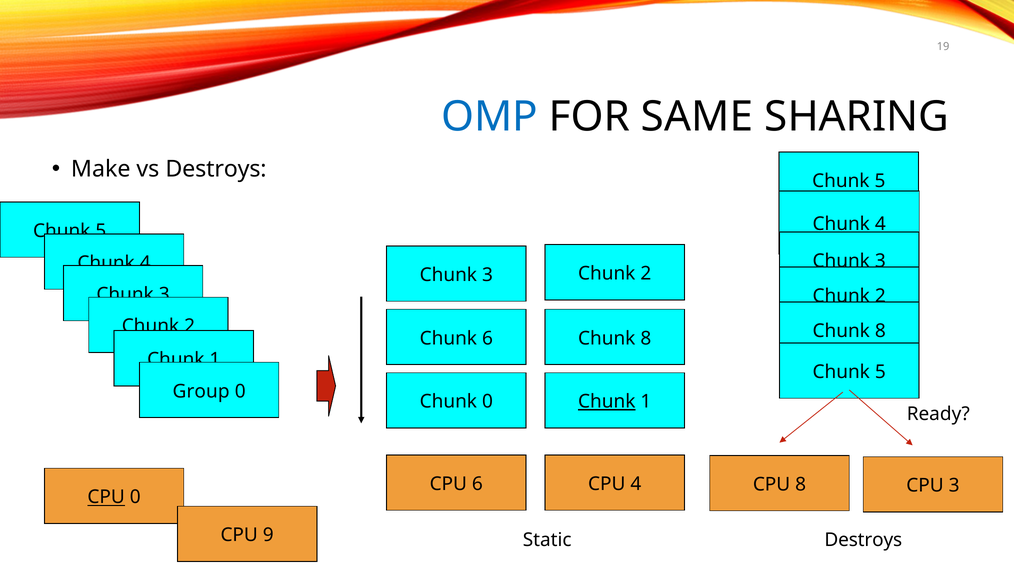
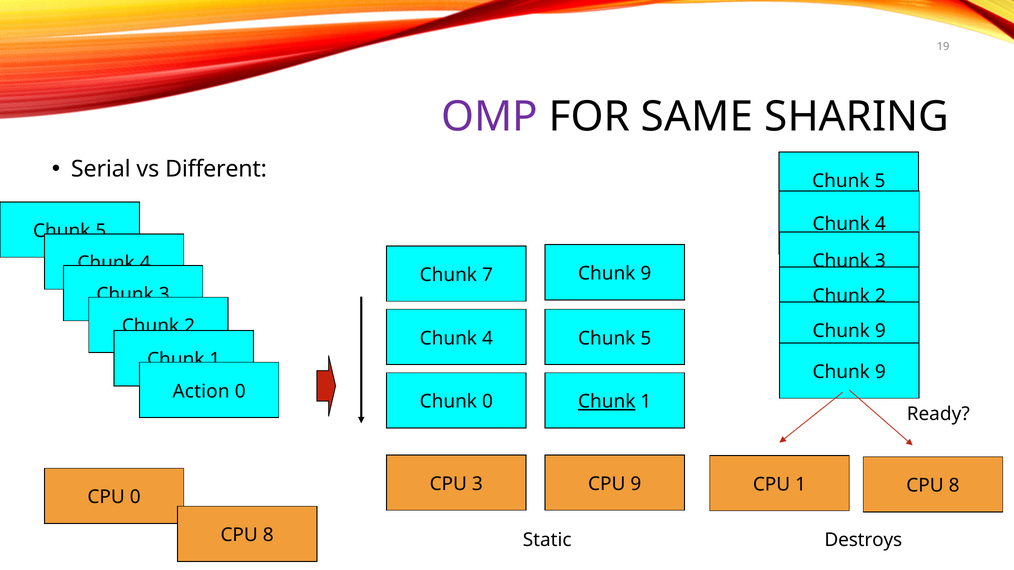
OMP colour: blue -> purple (489, 117)
Make: Make -> Serial (101, 169)
vs Destroys: Destroys -> Different (216, 169)
2: 2 -> 9 (646, 274)
3: 3 -> 7 (487, 275)
8: 8 -> 9 (880, 331)
6: 6 -> 4 (487, 339)
8: 8 -> 5 (646, 339)
5: 5 -> 9 (880, 372)
Group: Group -> Action (201, 392)
CPU 6: 6 -> 3 (477, 484)
CPU 4: 4 -> 9 (636, 484)
CPU 8: 8 -> 1 (801, 485)
3: 3 -> 8 (954, 486)
CPU underline: present -> none (106, 498)
9: 9 -> 8 (268, 536)
